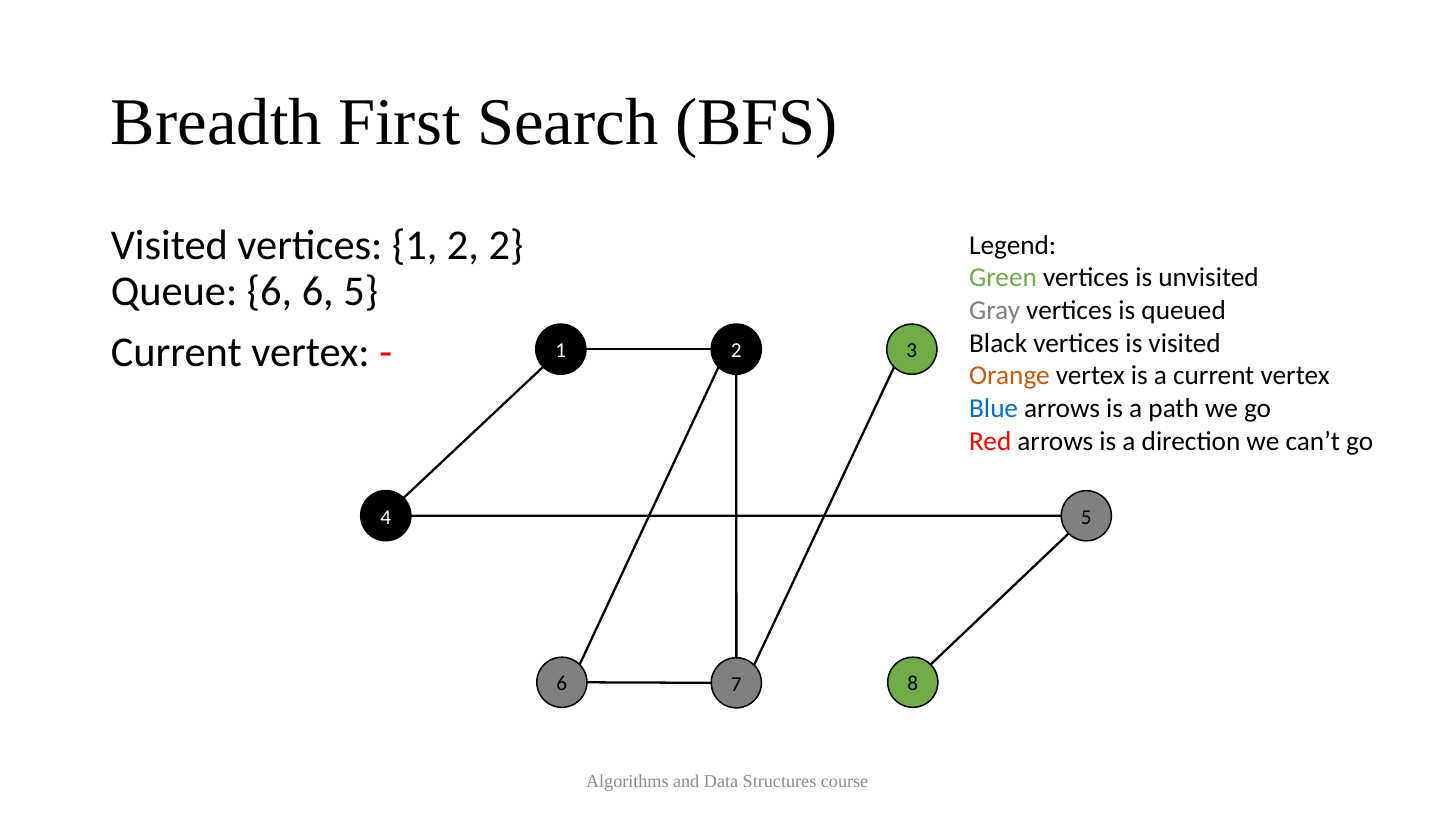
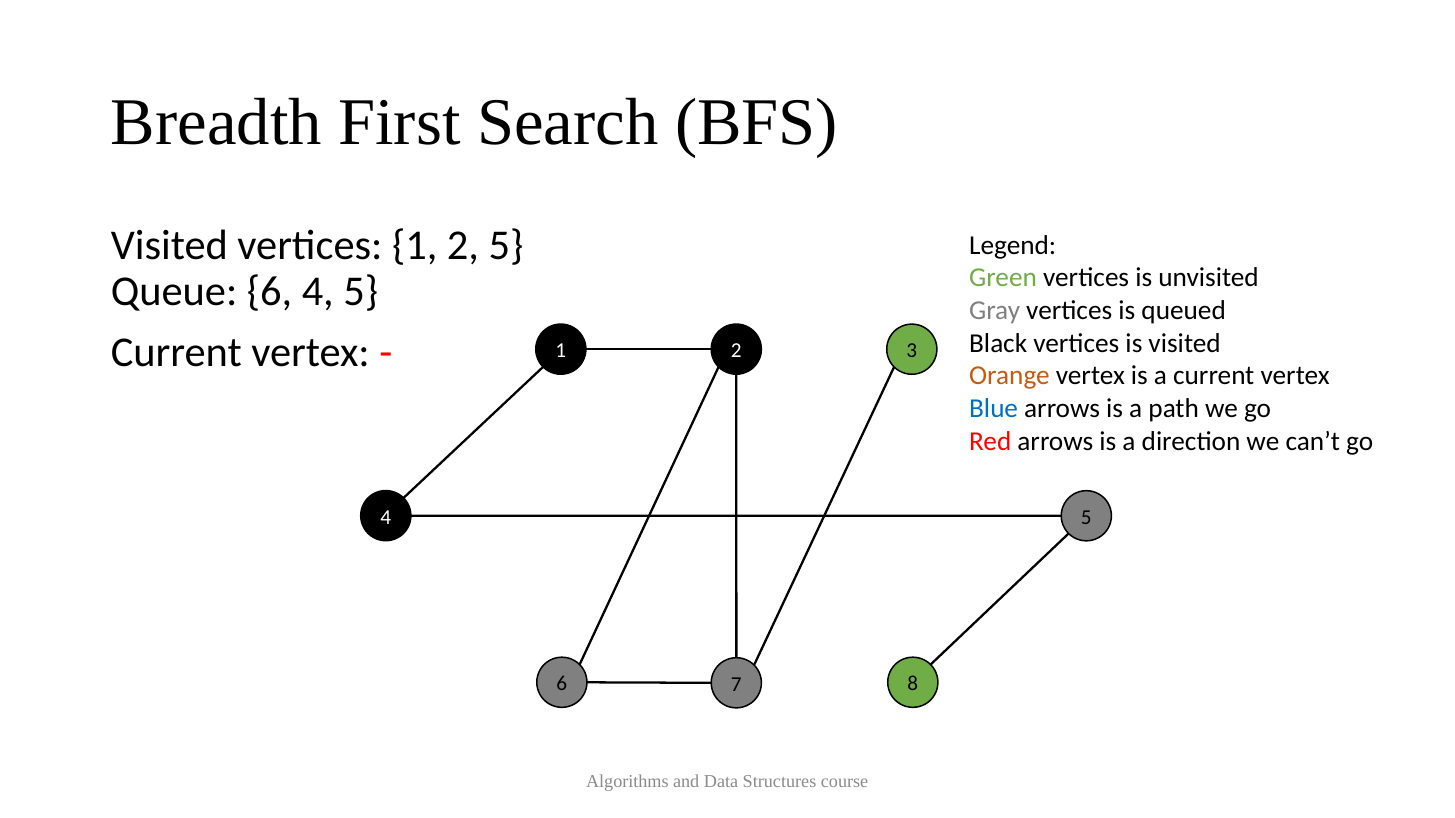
2 2: 2 -> 5 (506, 246)
6 6: 6 -> 4 (318, 292)
